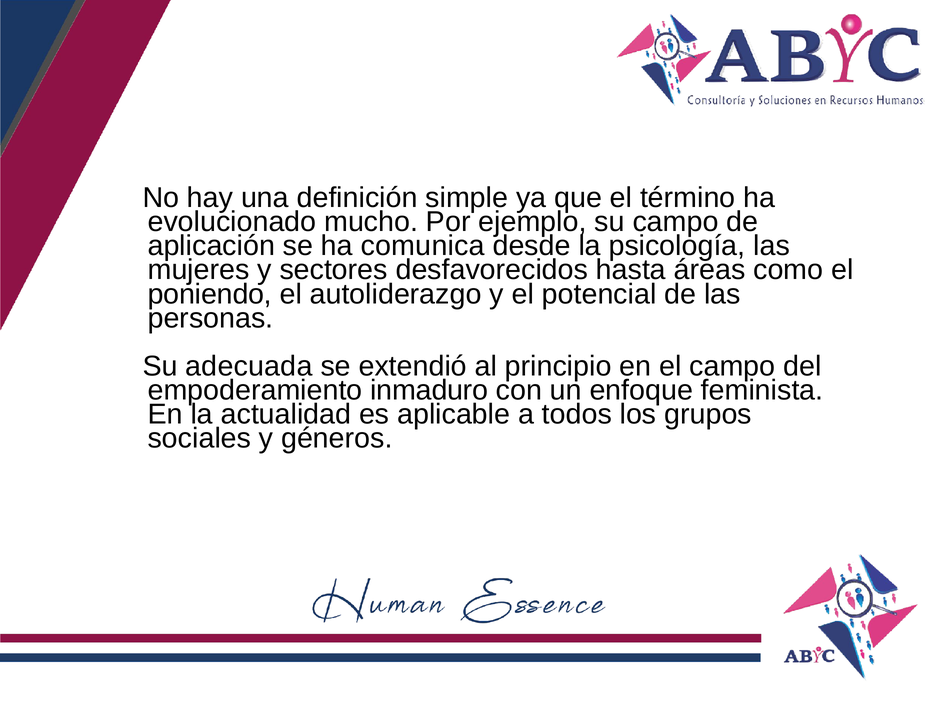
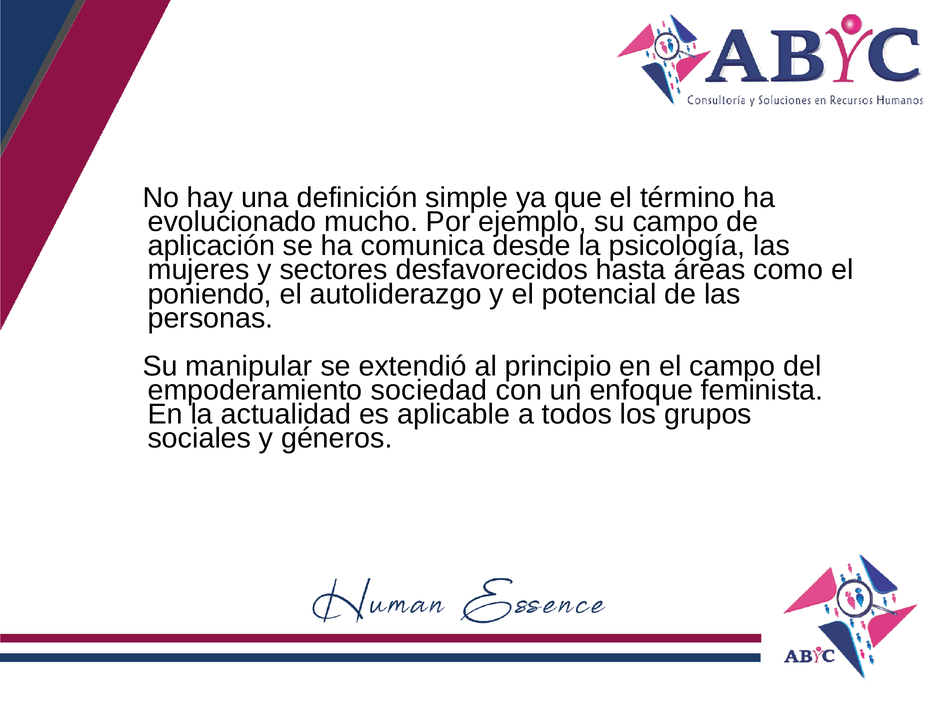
adecuada: adecuada -> manipular (249, 366)
inmaduro: inmaduro -> sociedad (429, 390)
